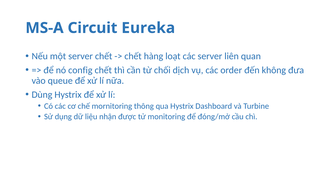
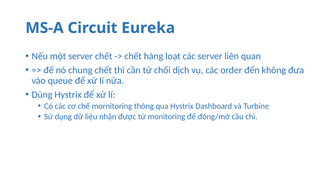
config: config -> chung (80, 70)
